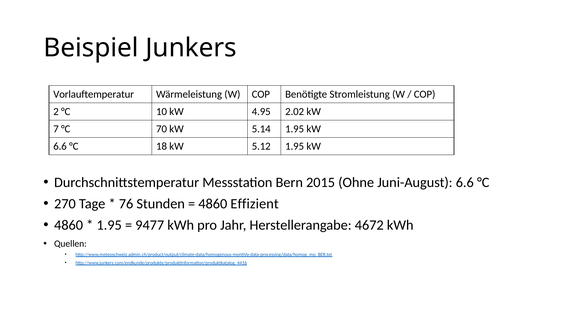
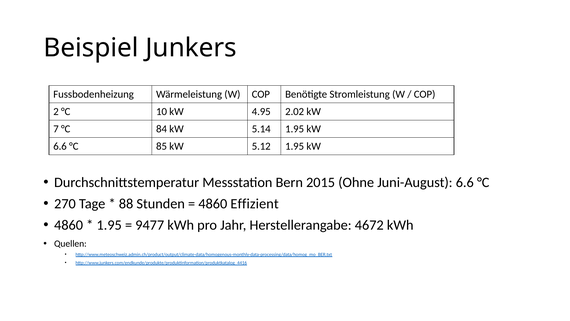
Vorlauftemperatur: Vorlauftemperatur -> Fussbodenheizung (94, 94)
70: 70 -> 84 (162, 129)
18: 18 -> 85 (162, 146)
76: 76 -> 88 (126, 203)
